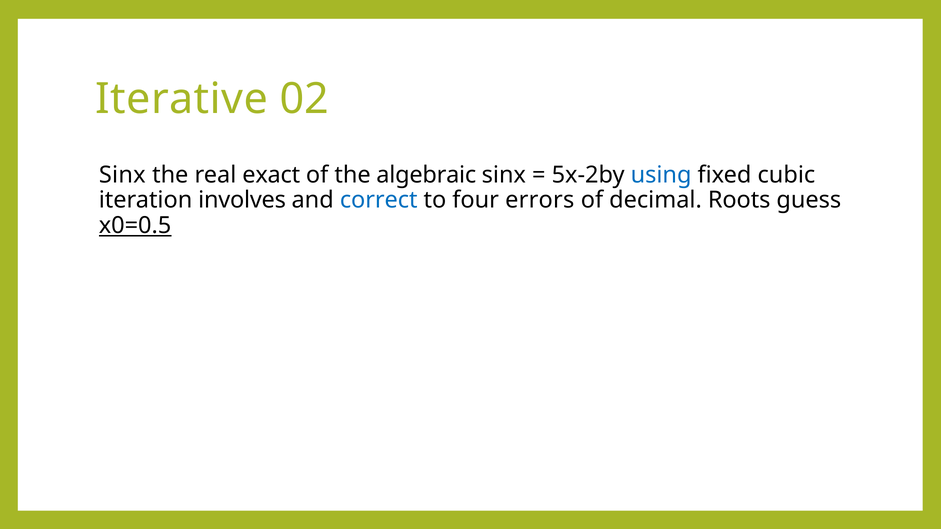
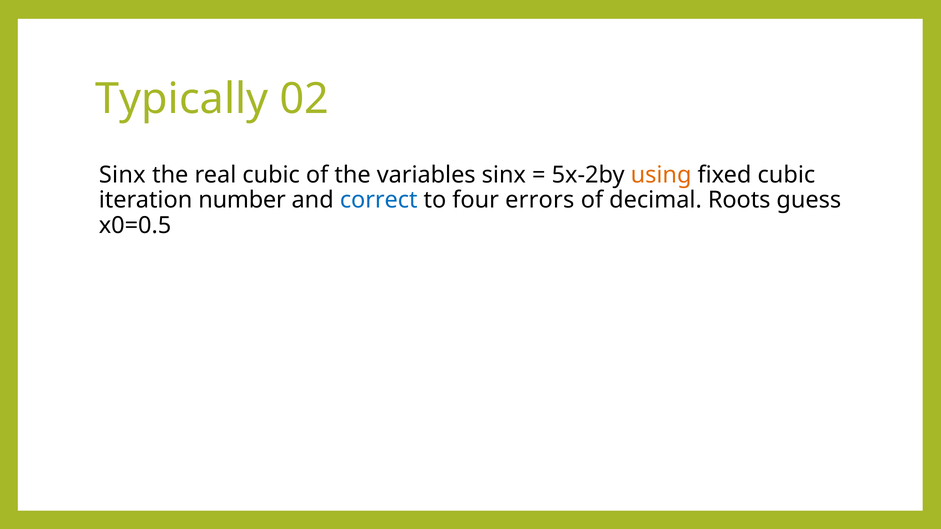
Iterative: Iterative -> Typically (182, 99)
real exact: exact -> cubic (271, 175)
algebraic: algebraic -> variables (426, 175)
using colour: blue -> orange (661, 175)
involves: involves -> number (242, 200)
x0=0.5 underline: present -> none (135, 226)
